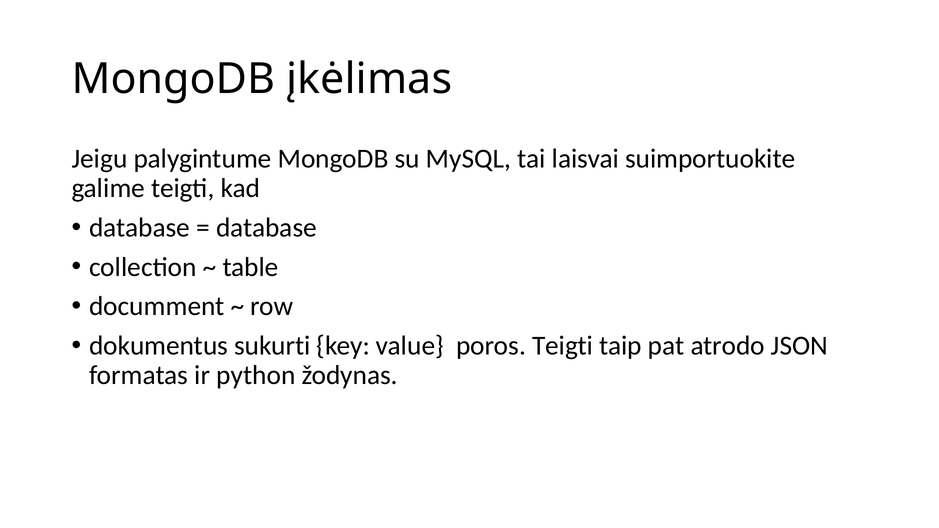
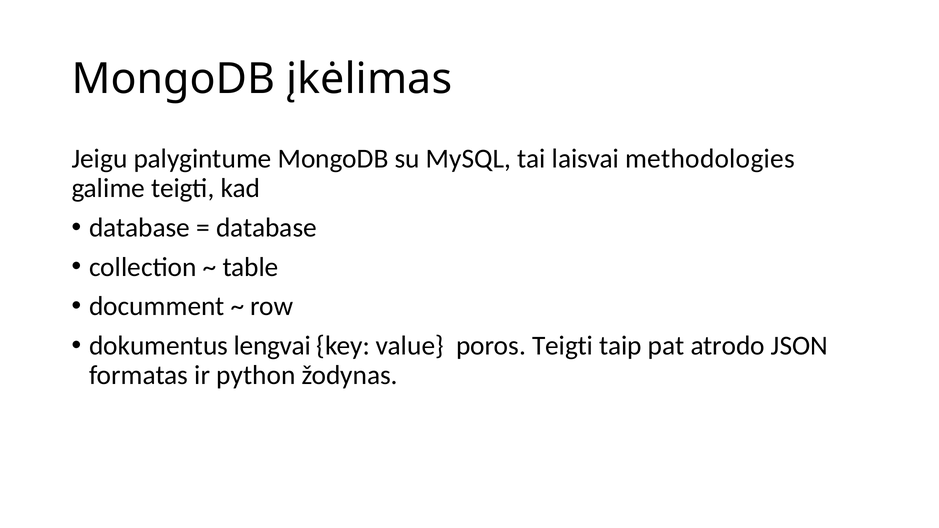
suimportuokite: suimportuokite -> methodologies (710, 159)
sukurti: sukurti -> lengvai (272, 346)
